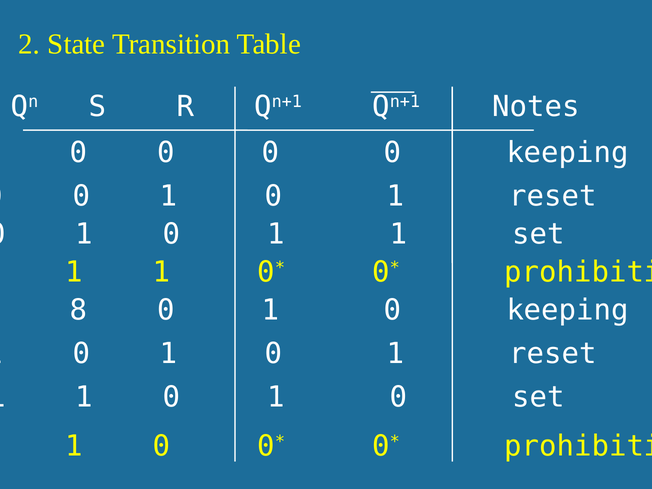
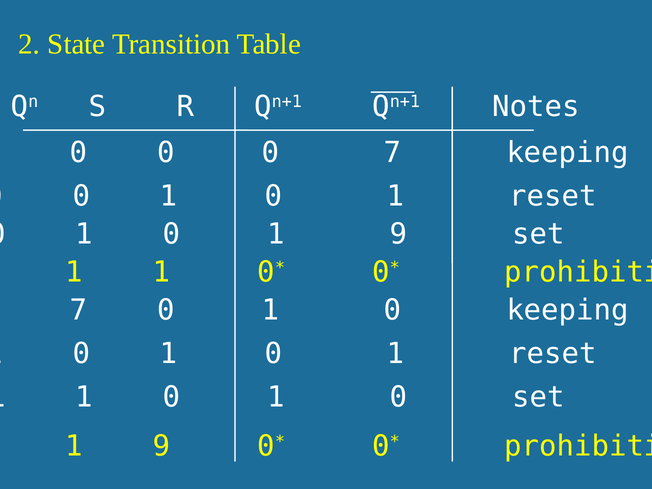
0: 0 -> 7 (393, 153)
1 0 1 1: 1 -> 9 (398, 234)
8: 8 -> 7 (78, 310)
0: 0 -> 9 (161, 446)
